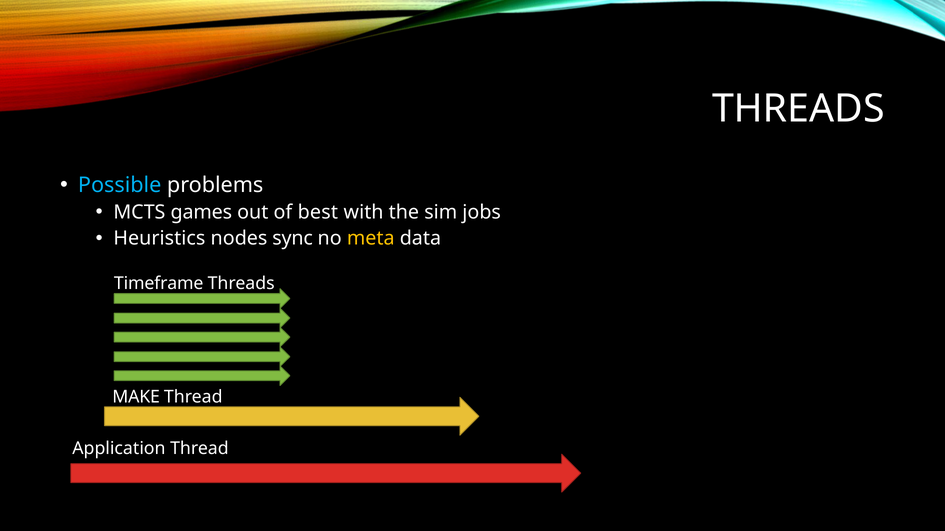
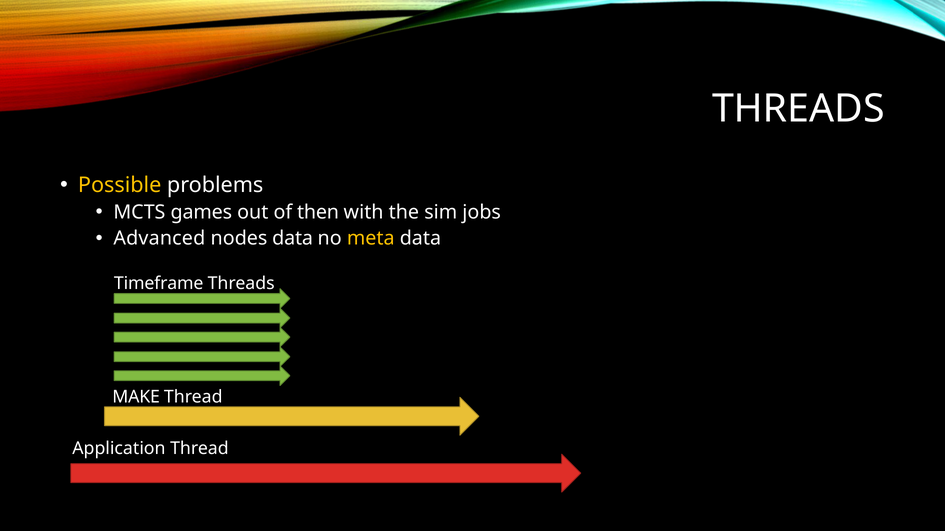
Possible colour: light blue -> yellow (120, 185)
best: best -> then (318, 212)
Heuristics: Heuristics -> Advanced (159, 239)
nodes sync: sync -> data (293, 239)
